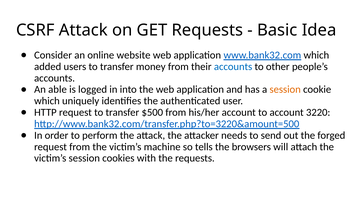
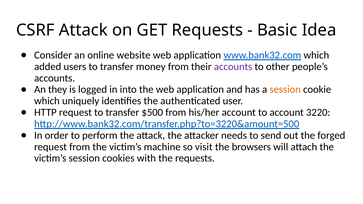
accounts colour: blue -> purple (233, 67)
able: able -> they (58, 90)
tells: tells -> visit (204, 147)
